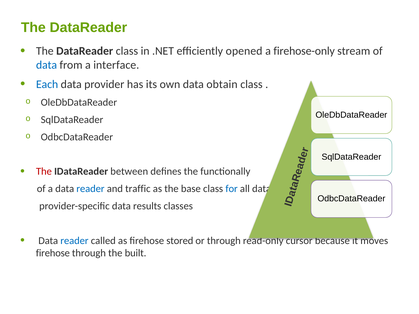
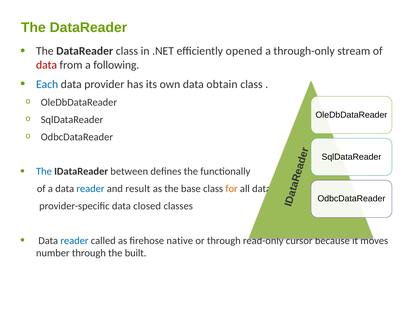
firehose-only: firehose-only -> through-only (304, 51)
data colour: blue -> red (47, 65)
interface: interface -> following (116, 65)
The colour: red -> blue (44, 172)
traffic: traffic -> result (138, 189)
for colour: blue -> orange (232, 189)
results: results -> closed (147, 206)
stored: stored -> native (180, 241)
firehose: firehose -> number (53, 253)
